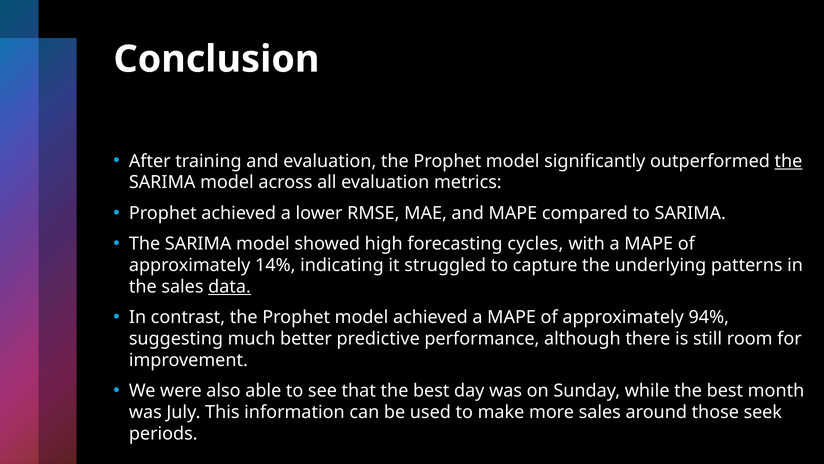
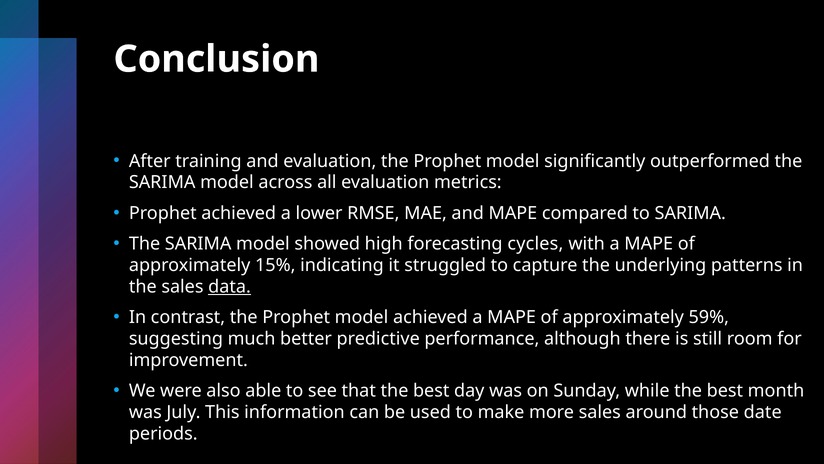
the underline: present -> none (788, 161)
14%: 14% -> 15% (275, 265)
94%: 94% -> 59% (709, 317)
seek: seek -> date (763, 412)
